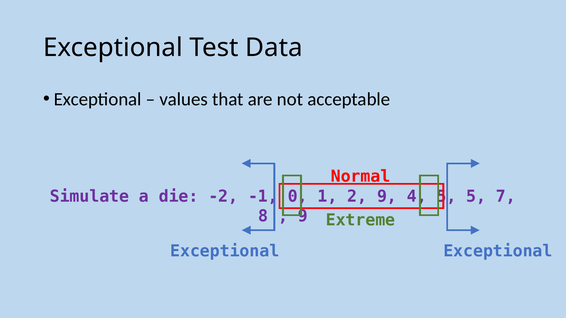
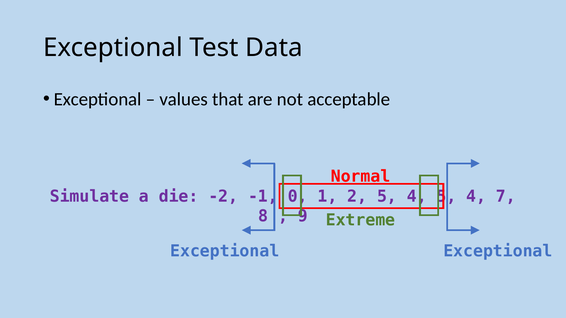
2 9: 9 -> 5 (387, 197)
5: 5 -> 4 (476, 197)
